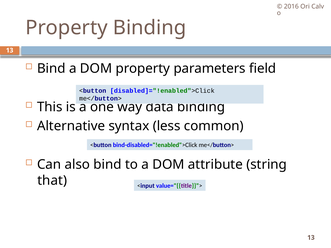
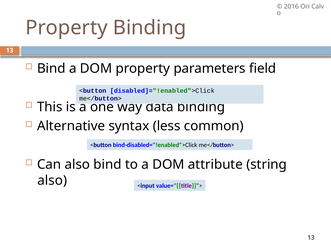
that: that -> also (52, 181)
